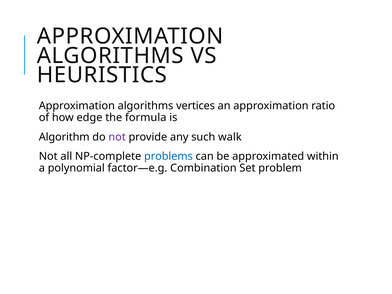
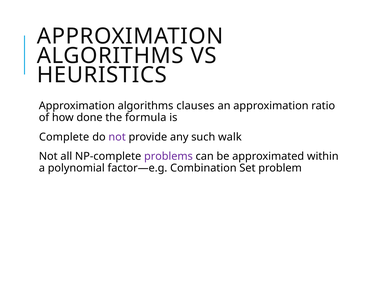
vertices: vertices -> clauses (195, 106)
edge: edge -> done (90, 118)
Algorithm: Algorithm -> Complete (64, 137)
problems colour: blue -> purple (168, 156)
